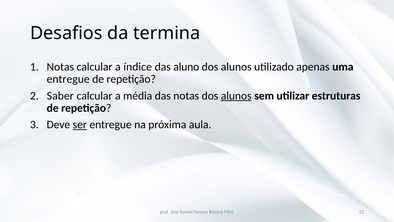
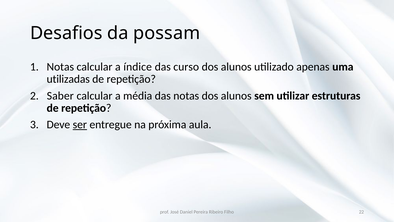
termina: termina -> possam (167, 33)
aluno: aluno -> curso (186, 67)
entregue: entregue -> utilizadas (68, 79)
alunos underline: present -> none (236, 96)
